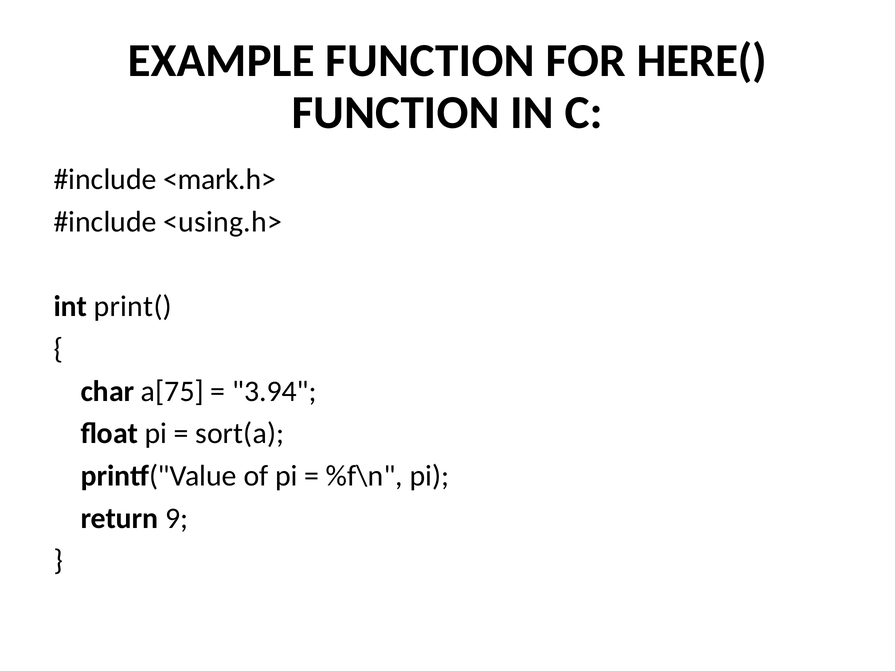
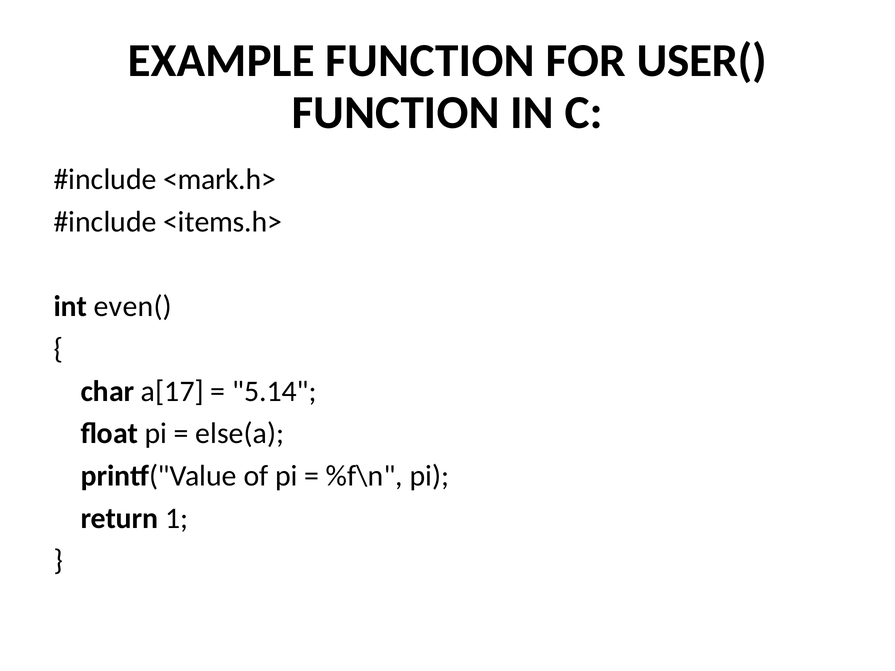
HERE(: HERE( -> USER( (702, 61)
<using.h>: <using.h> -> <items.h> (223, 222)
print(: print( -> even( (133, 307)
a[75: a[75 -> a[17 (172, 391)
3.94: 3.94 -> 5.14 (274, 391)
sort(a: sort(a -> else(a (240, 434)
9: 9 -> 1 (177, 518)
